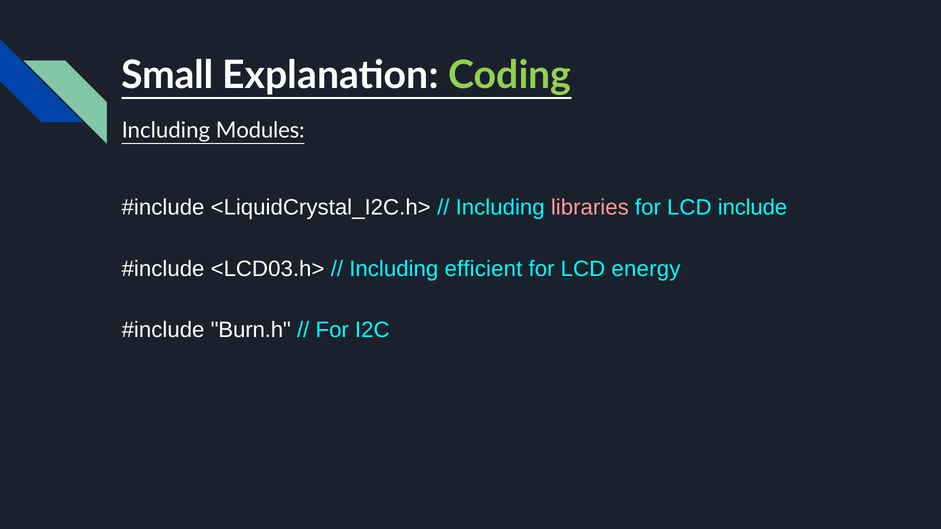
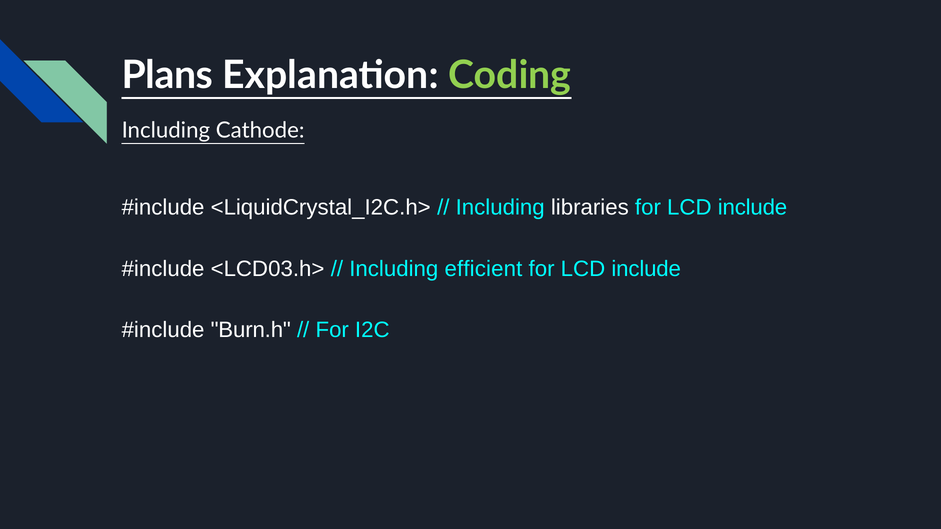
Small: Small -> Plans (167, 75)
Modules: Modules -> Cathode (260, 131)
libraries colour: pink -> white (590, 208)
energy: energy -> include (646, 269)
